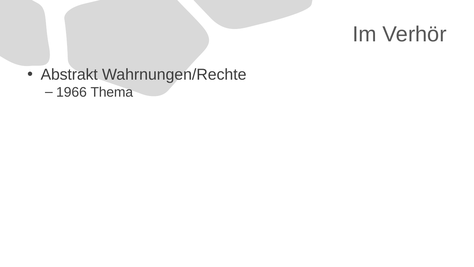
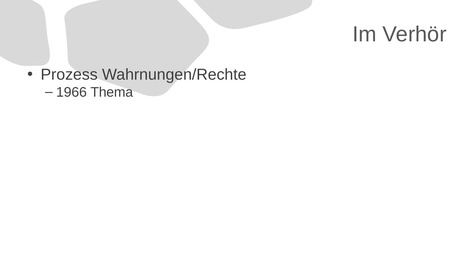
Abstrakt: Abstrakt -> Prozess (69, 75)
